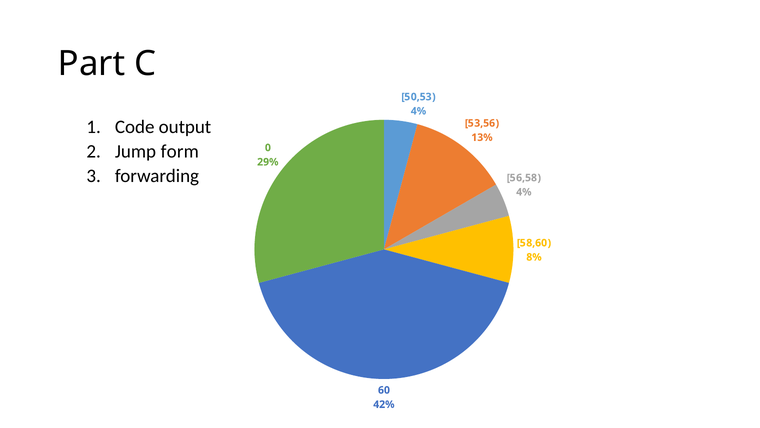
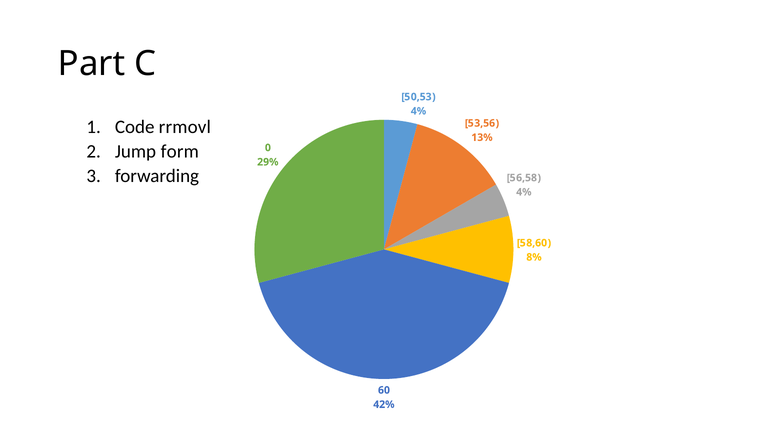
output: output -> rrmovl (185, 127)
